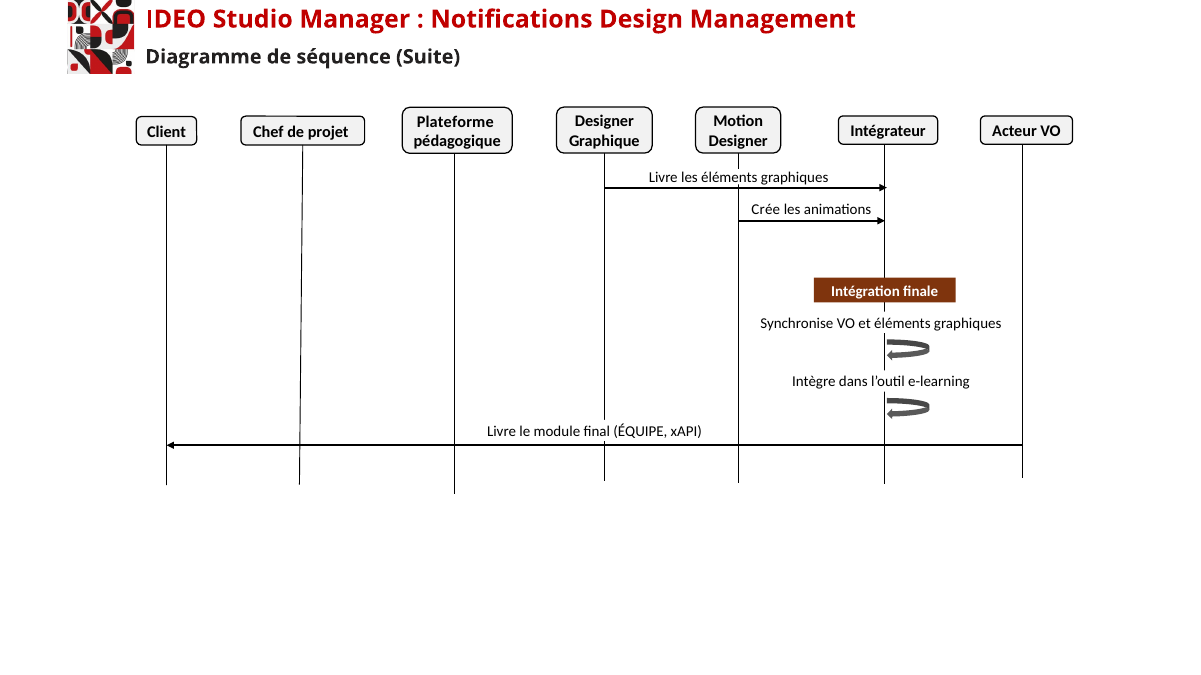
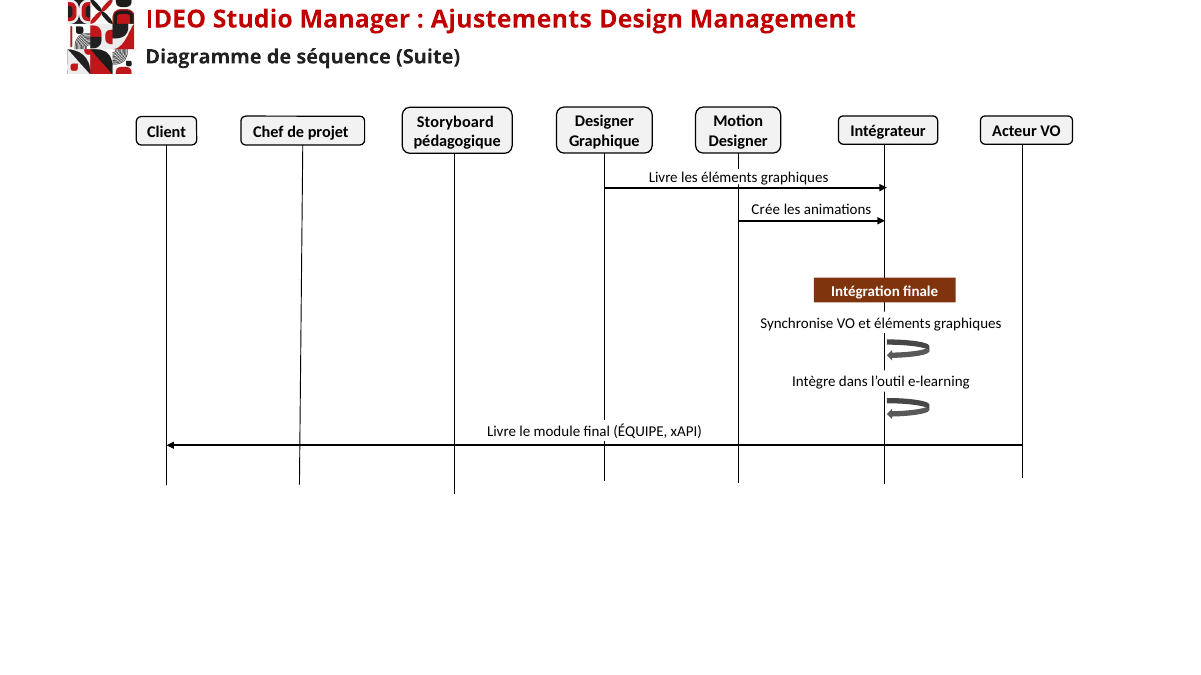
Notifications: Notifications -> Ajustements (511, 19)
Plateforme: Plateforme -> Storyboard (455, 122)
